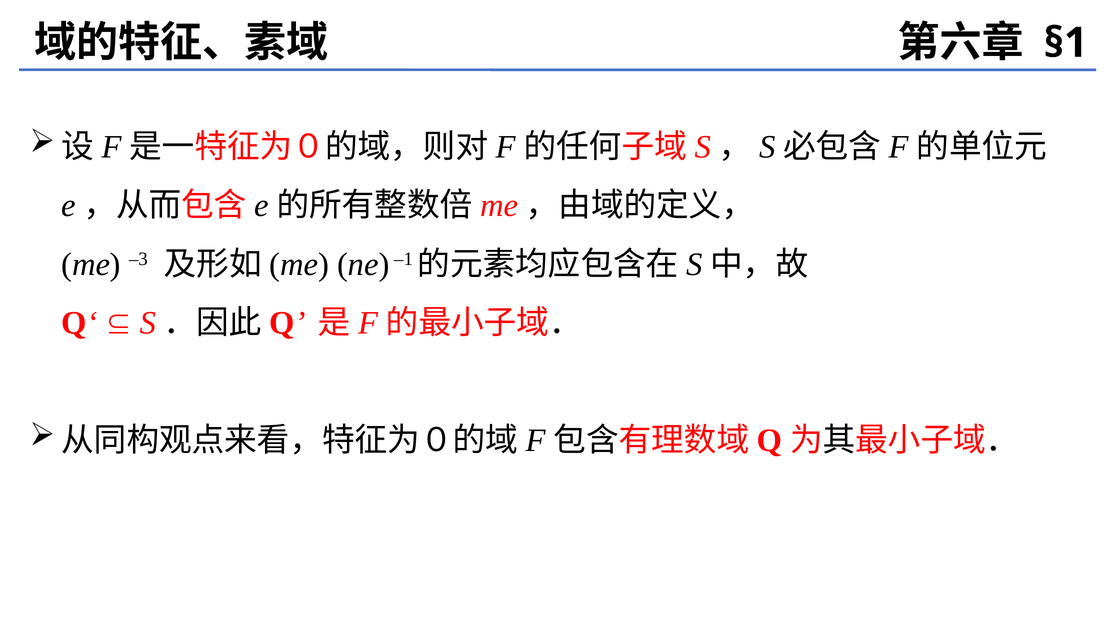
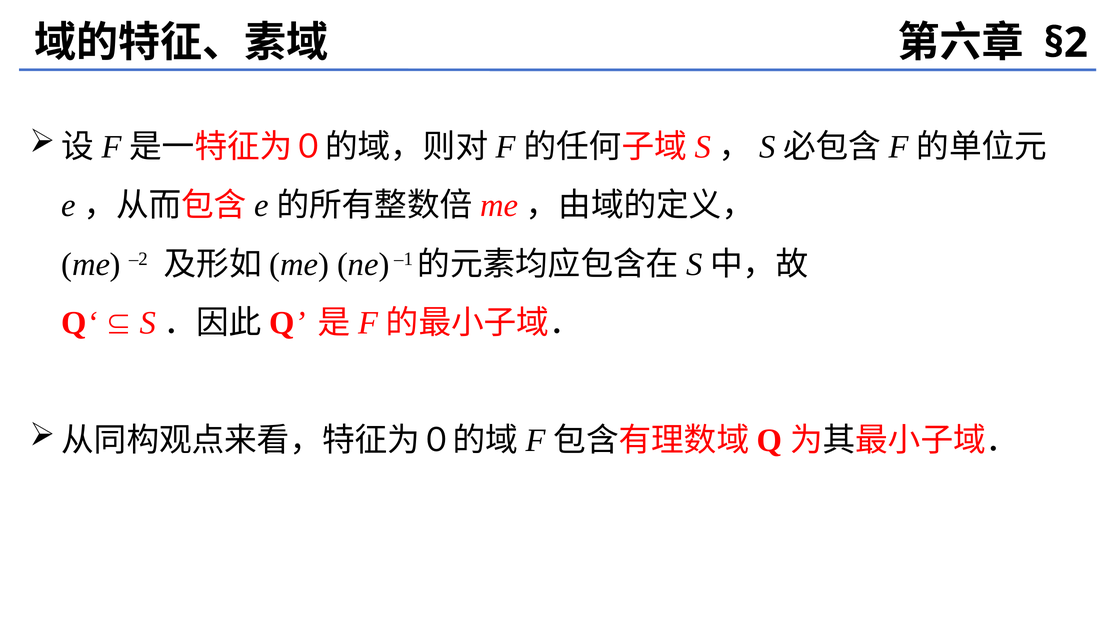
§1: §1 -> §2 (1066, 43)
–3: –3 -> –2 (138, 259)
